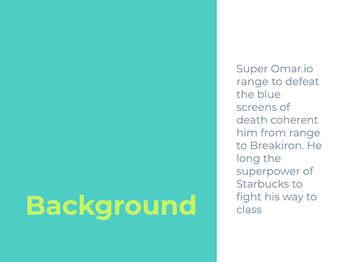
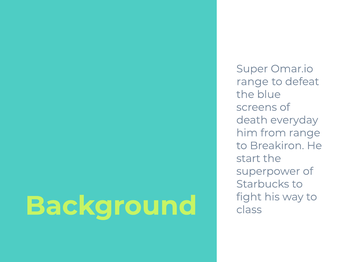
coherent: coherent -> everyday (294, 120)
long: long -> start (248, 158)
